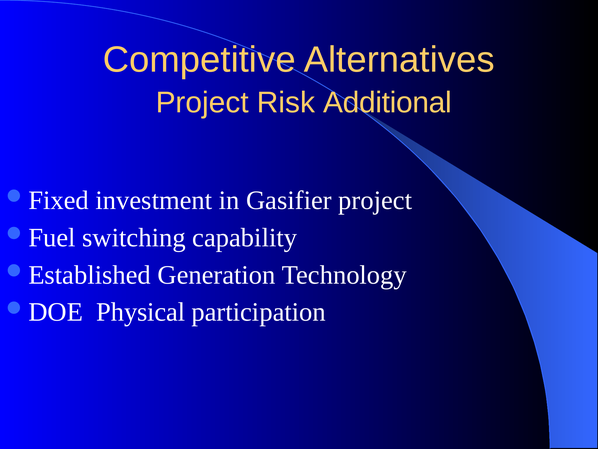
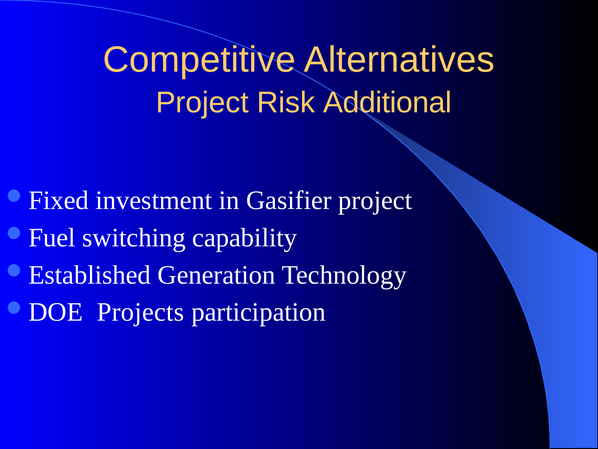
Physical: Physical -> Projects (140, 312)
